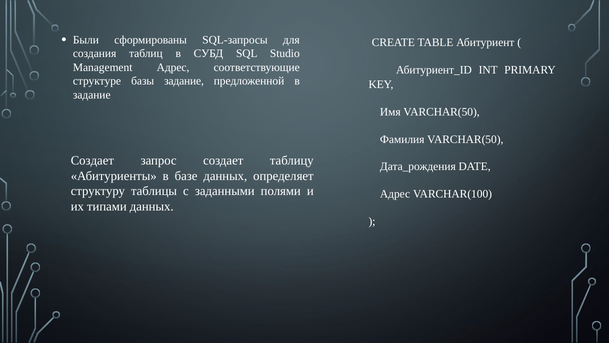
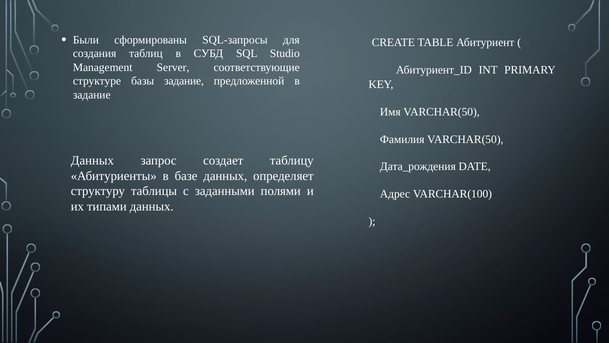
Management Адрес: Адрес -> Server (173, 67)
Создает: Создает -> Данных (92, 160)
